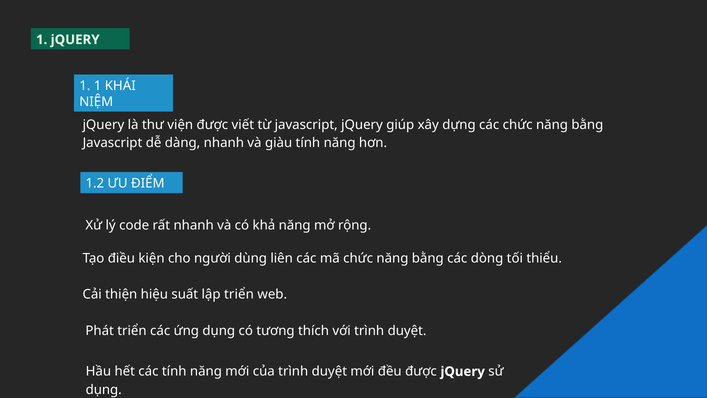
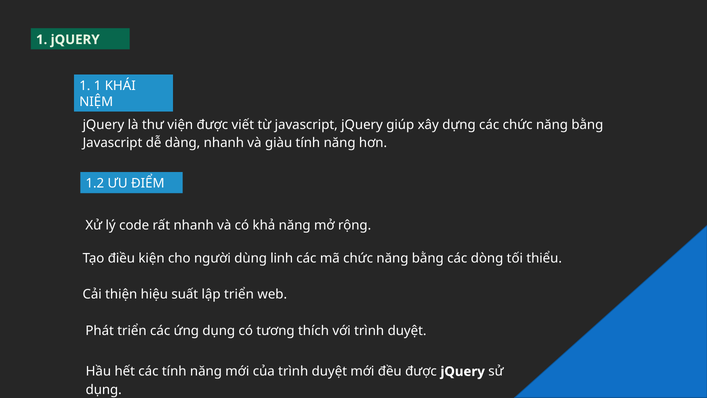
liên: liên -> linh (282, 258)
